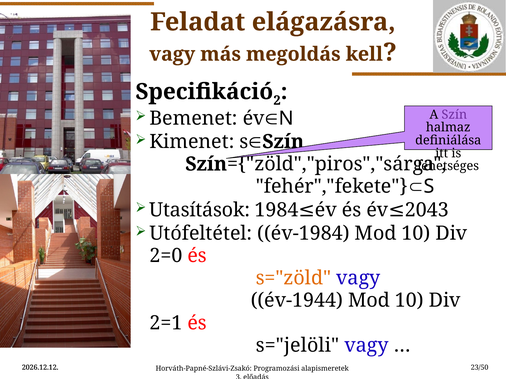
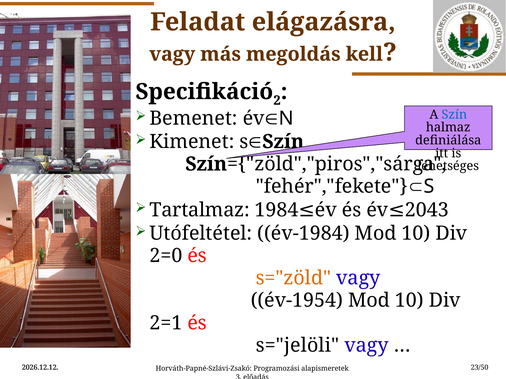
Szín colour: purple -> blue (454, 115)
Utasítások: Utasítások -> Tartalmaz (200, 210)
év-1944: év-1944 -> év-1954 (297, 301)
